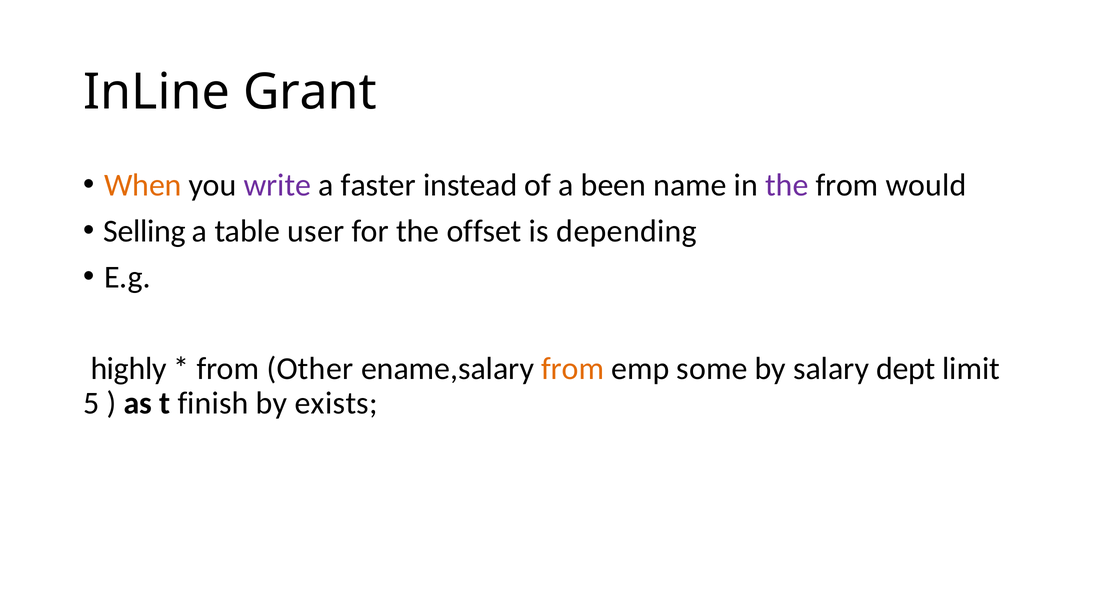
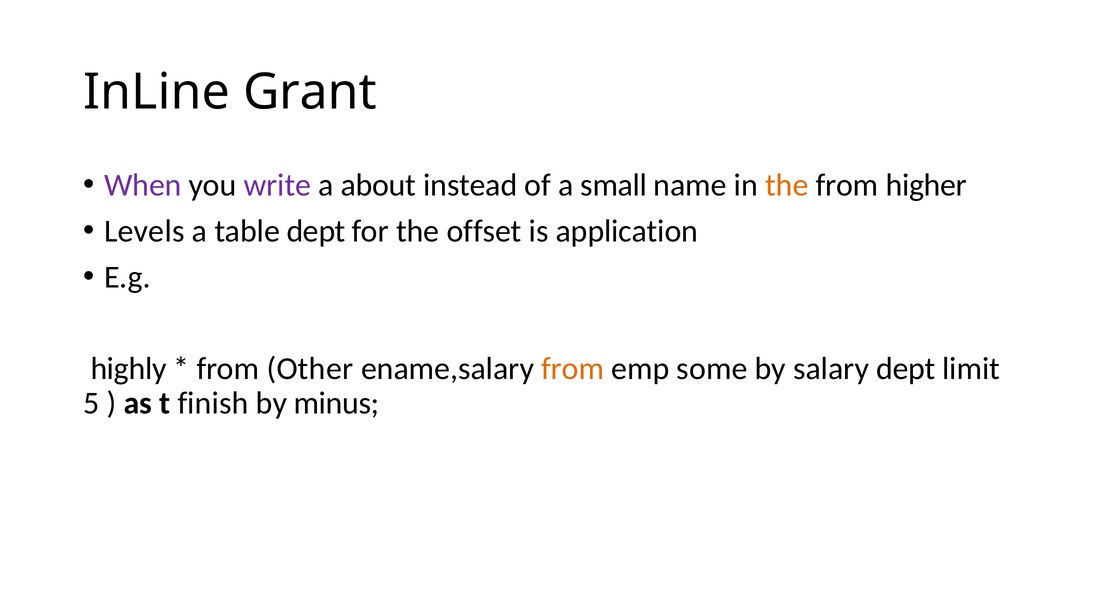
When colour: orange -> purple (143, 185)
faster: faster -> about (378, 185)
been: been -> small (614, 185)
the colour: purple -> orange (787, 185)
would: would -> higher (926, 185)
Selling: Selling -> Levels (144, 231)
table user: user -> dept (316, 231)
depending: depending -> application (627, 231)
exists: exists -> minus (337, 403)
